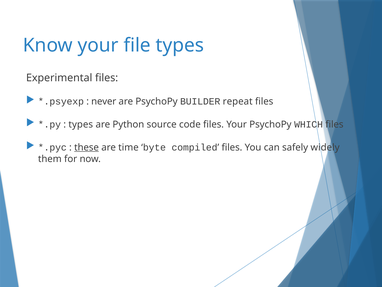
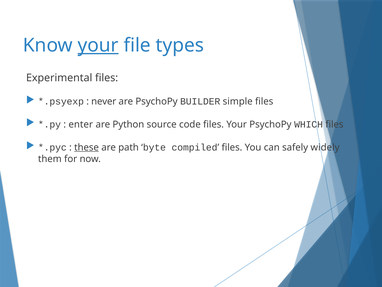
your underline: none -> present (98, 45)
repeat: repeat -> simple (238, 101)
types: types -> enter (81, 124)
time: time -> path (129, 147)
